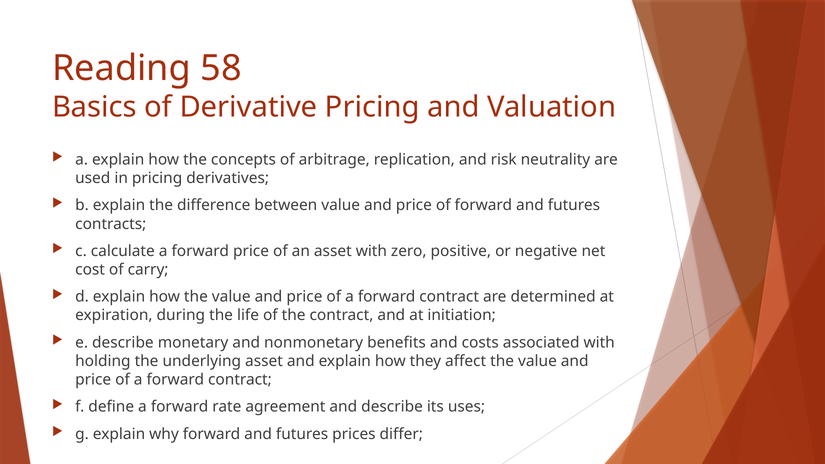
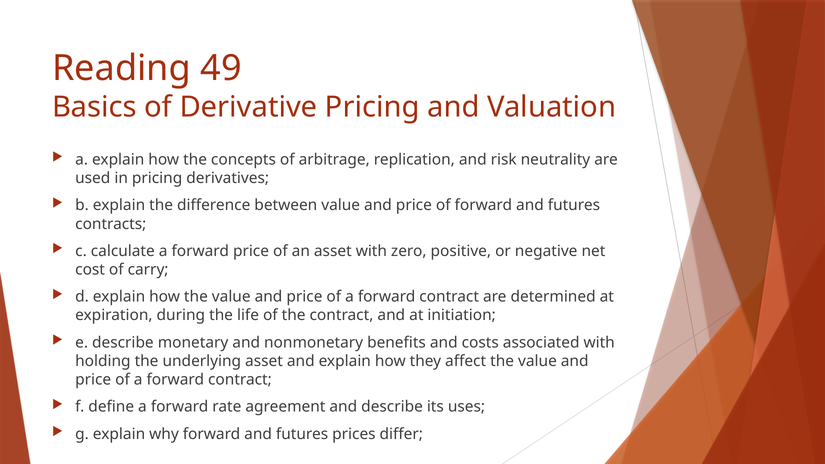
58: 58 -> 49 (221, 69)
